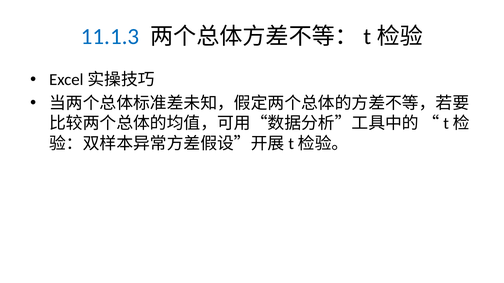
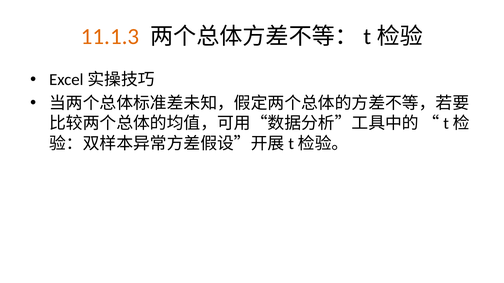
11.1.3 colour: blue -> orange (110, 37)
